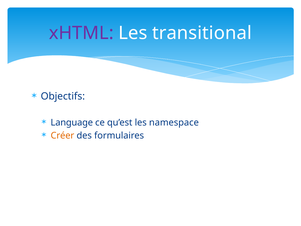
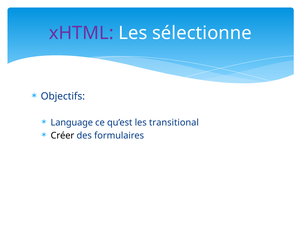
transitional: transitional -> sélectionne (202, 33)
namespace: namespace -> transitional (174, 122)
Créer colour: orange -> black (62, 135)
